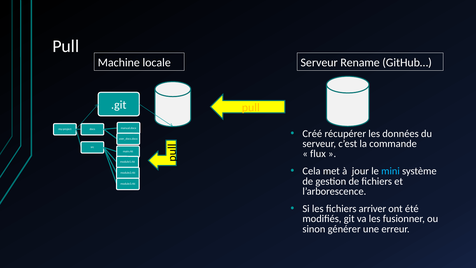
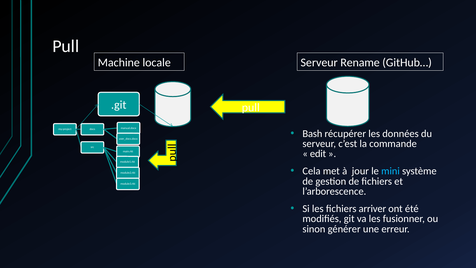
pull colour: yellow -> white (251, 107)
Créé: Créé -> Bash (312, 134)
flux: flux -> edit (318, 154)
